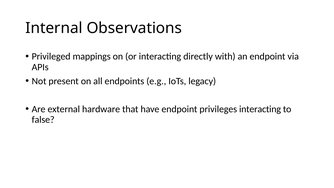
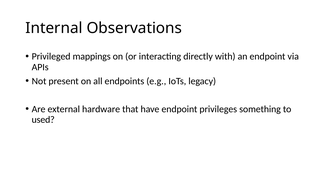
privileges interacting: interacting -> something (260, 109)
false: false -> used (43, 120)
